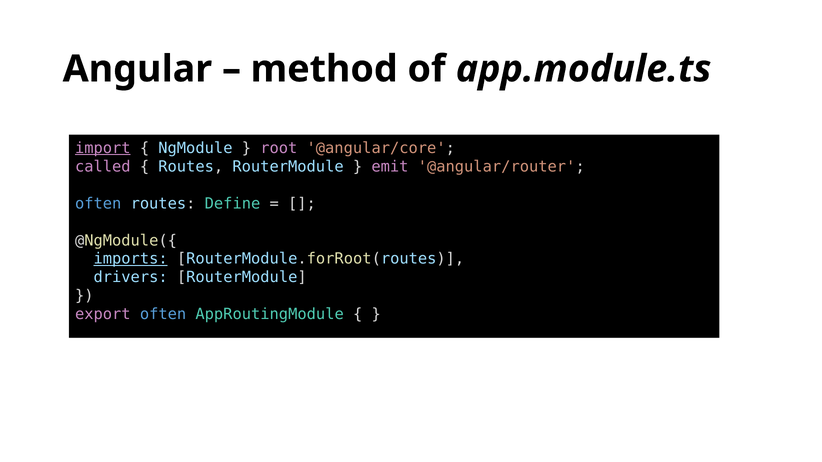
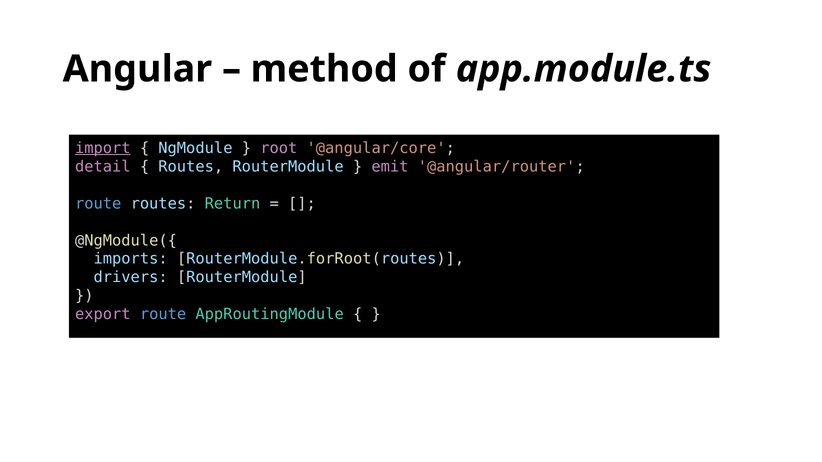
called: called -> detail (103, 167)
often: often -> route (98, 204)
Define: Define -> Return (233, 204)
imports underline: present -> none (131, 259)
export often: often -> route (163, 315)
